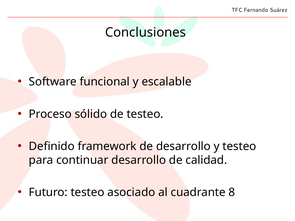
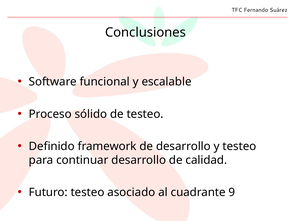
8: 8 -> 9 (232, 193)
